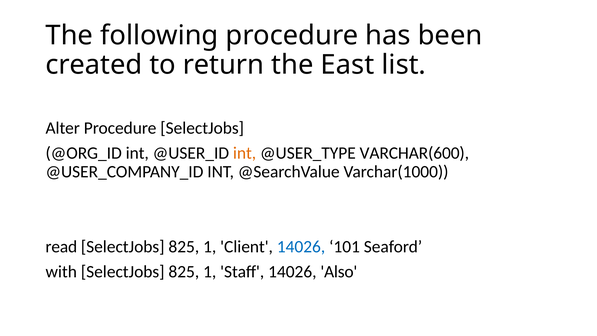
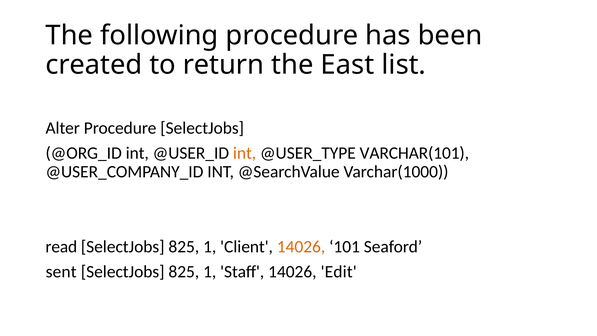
VARCHAR(600: VARCHAR(600 -> VARCHAR(101 (414, 153)
14026 colour: blue -> orange (301, 247)
with: with -> sent (61, 272)
Also: Also -> Edit (339, 272)
